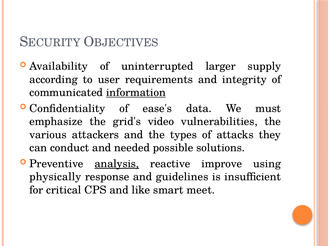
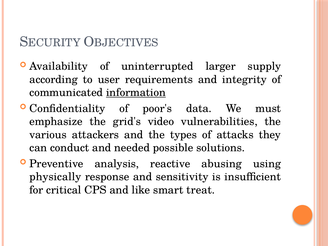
ease's: ease's -> poor's (157, 108)
analysis underline: present -> none (117, 164)
improve: improve -> abusing (222, 164)
guidelines: guidelines -> sensitivity (182, 177)
meet: meet -> treat (201, 190)
